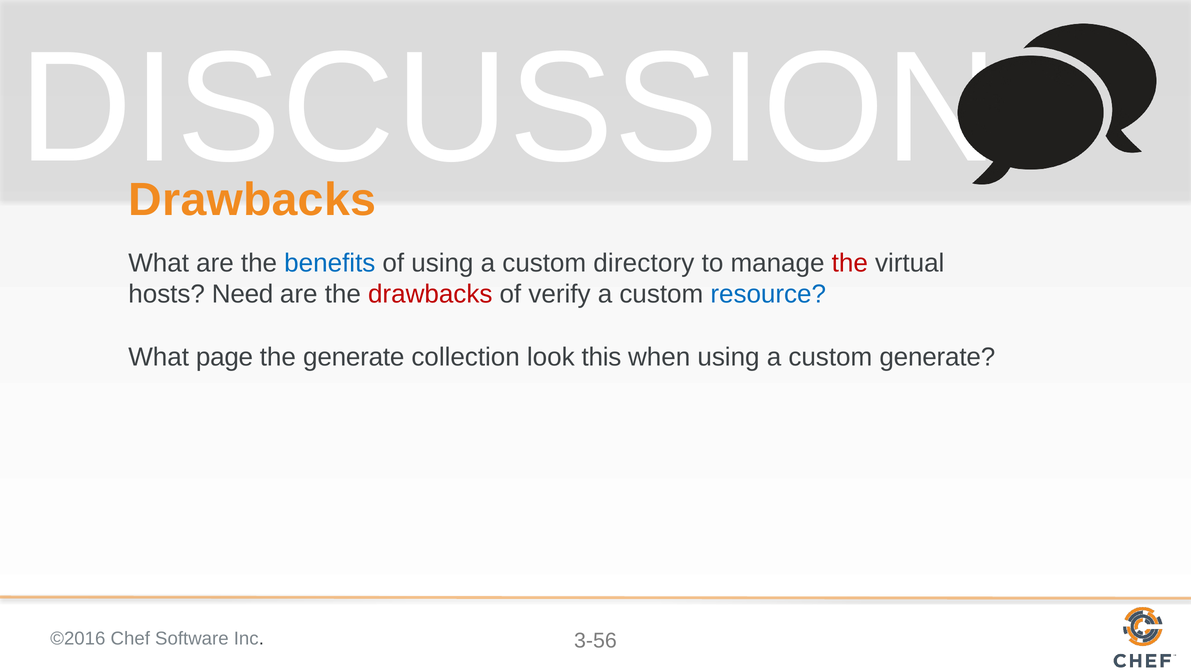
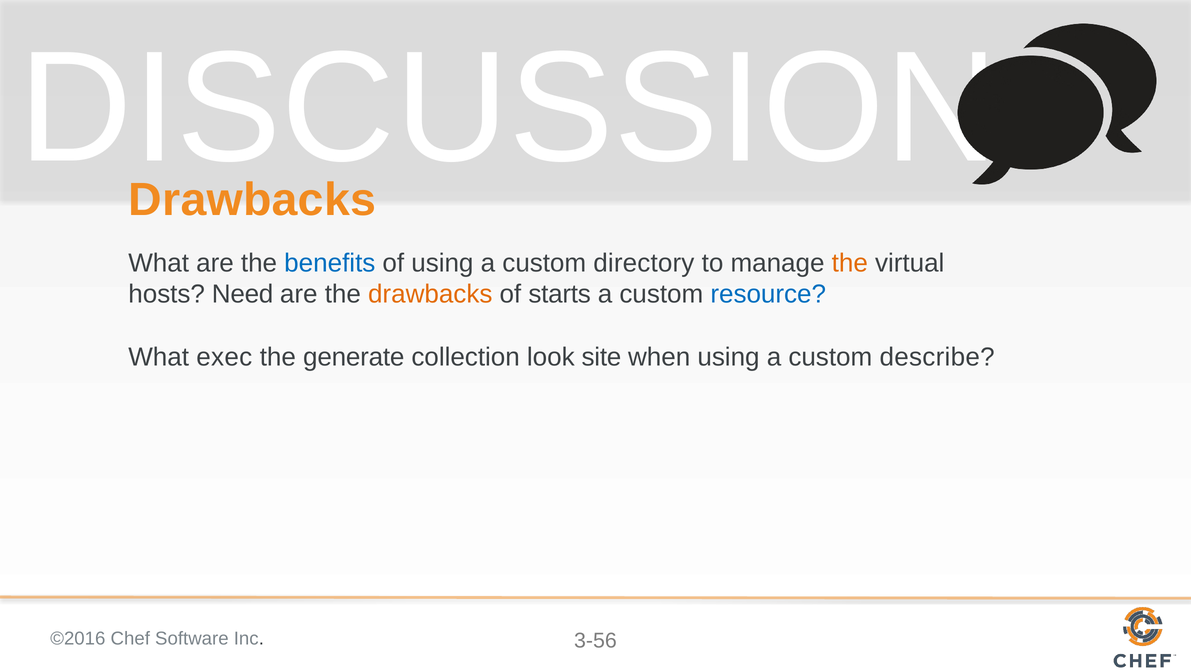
the colour: red -> orange (850, 263)
drawbacks colour: red -> orange (430, 294)
verify: verify -> starts (560, 294)
page: page -> exec (224, 357)
this: this -> site (601, 357)
custom generate: generate -> describe (937, 357)
